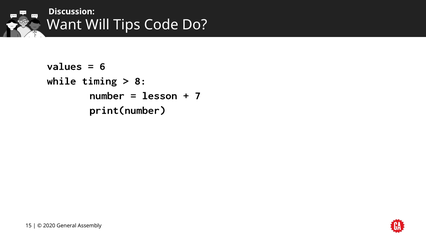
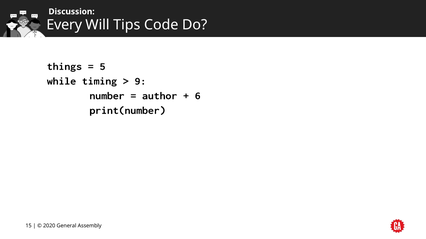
Want: Want -> Every (64, 25)
values: values -> things (64, 67)
6: 6 -> 5 (102, 67)
8: 8 -> 9 (140, 81)
lesson: lesson -> author (160, 96)
7: 7 -> 6 (198, 96)
